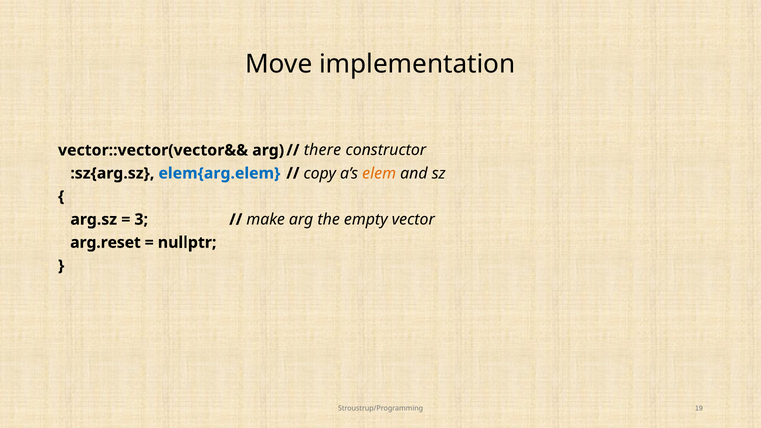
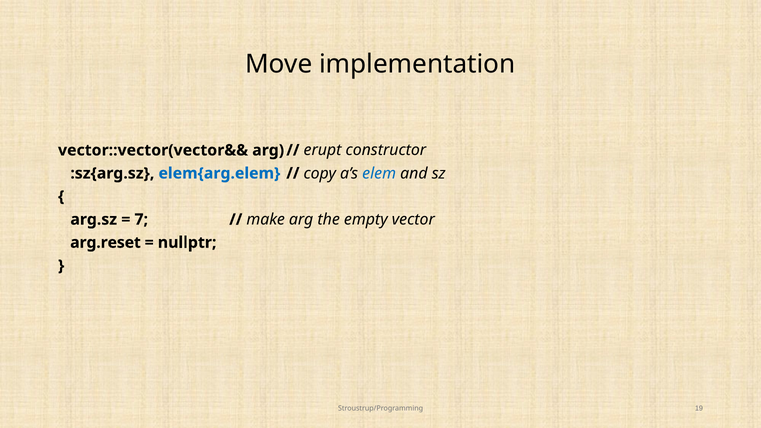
there: there -> erupt (323, 150)
elem colour: orange -> blue (379, 173)
3: 3 -> 7 (141, 219)
